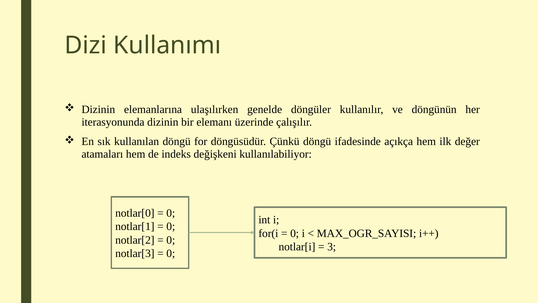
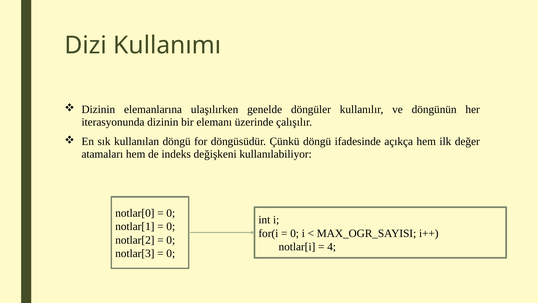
3: 3 -> 4 (332, 246)
